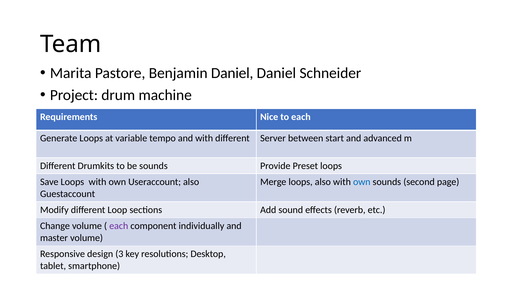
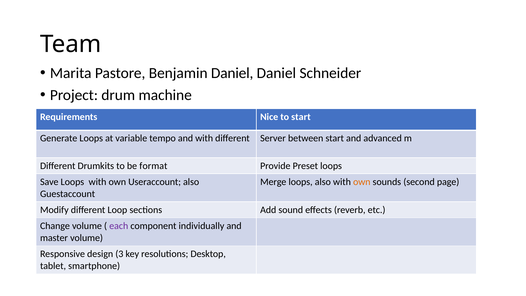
to each: each -> start (301, 117)
be sounds: sounds -> format (153, 166)
own colour: blue -> orange (362, 182)
